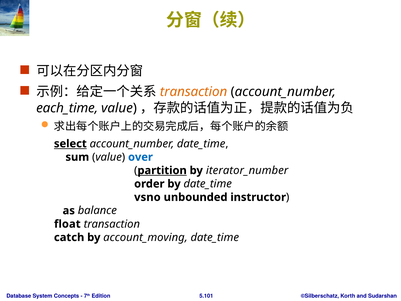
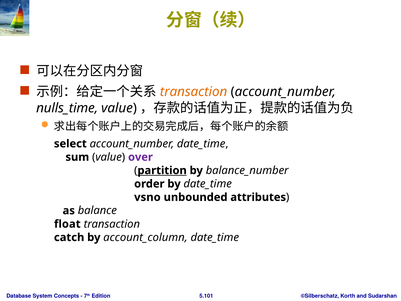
each_time: each_time -> nulls_time (67, 108)
select underline: present -> none (70, 144)
over colour: blue -> purple (140, 157)
iterator_number: iterator_number -> balance_number (247, 170)
instructor: instructor -> attributes (258, 197)
account_moving: account_moving -> account_column (145, 237)
